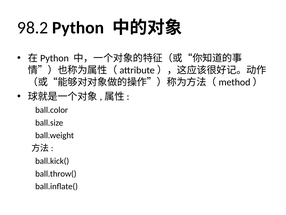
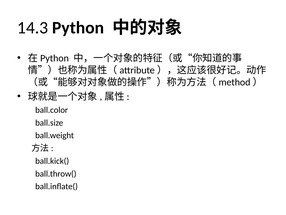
98.2: 98.2 -> 14.3 (33, 28)
